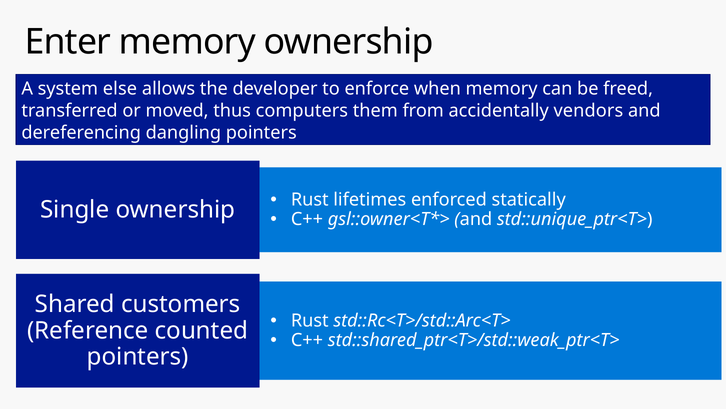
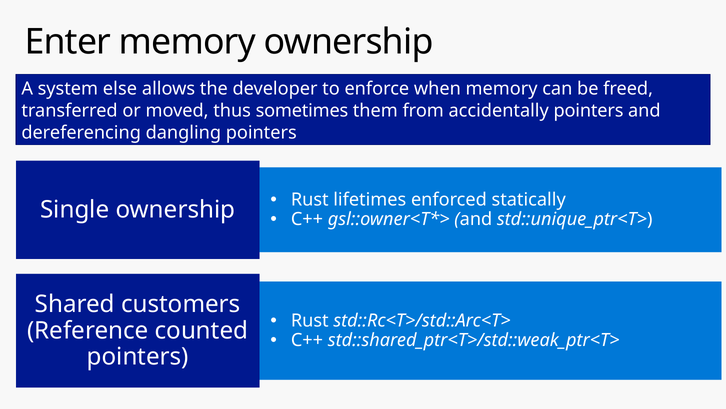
computers: computers -> sometimes (302, 111)
accidentally vendors: vendors -> pointers (589, 111)
